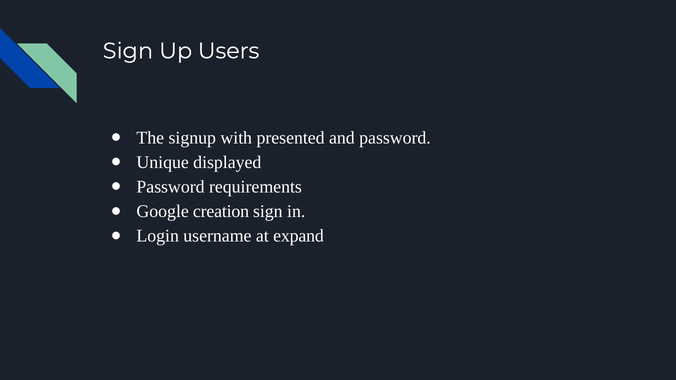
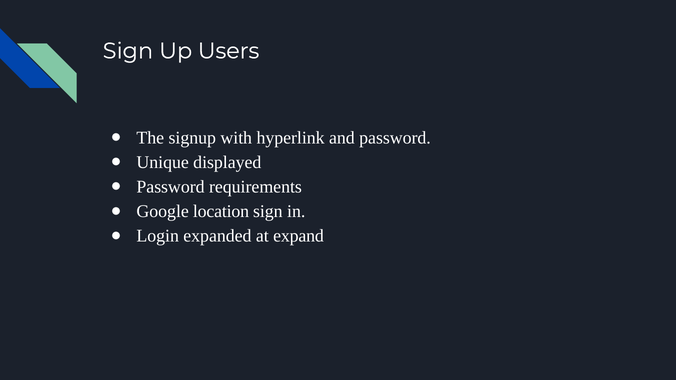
presented: presented -> hyperlink (291, 138)
creation: creation -> location (221, 211)
username: username -> expanded (217, 236)
